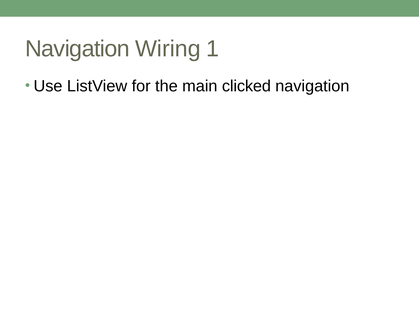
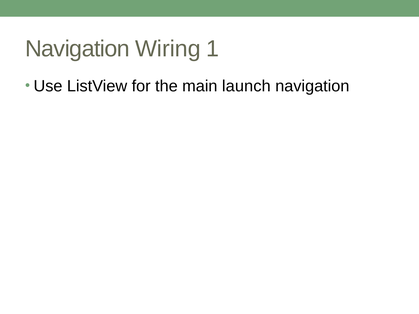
clicked: clicked -> launch (246, 86)
